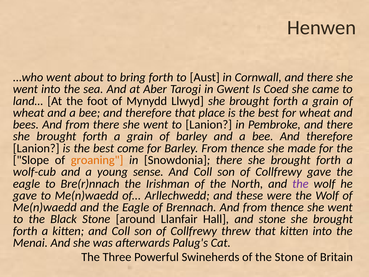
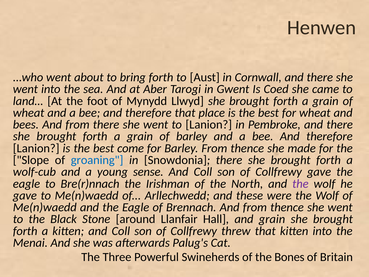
groaning colour: orange -> blue (97, 160)
and stone: stone -> grain (272, 219)
the Stone: Stone -> Bones (289, 257)
